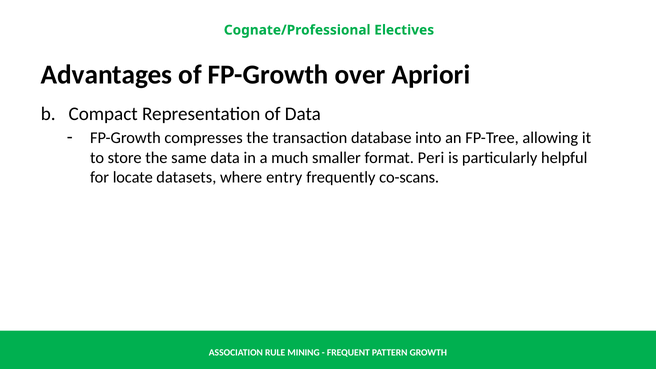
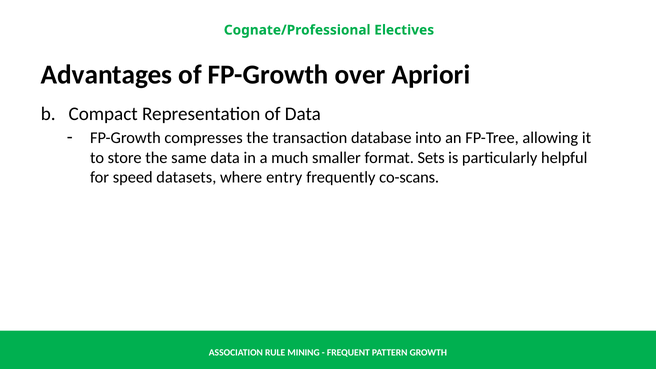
Peri: Peri -> Sets (431, 158)
locate: locate -> speed (133, 178)
